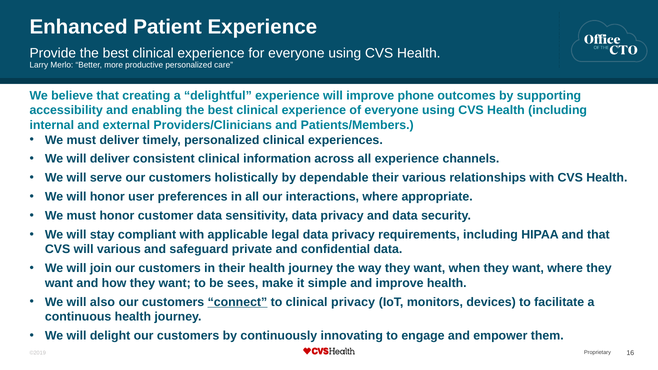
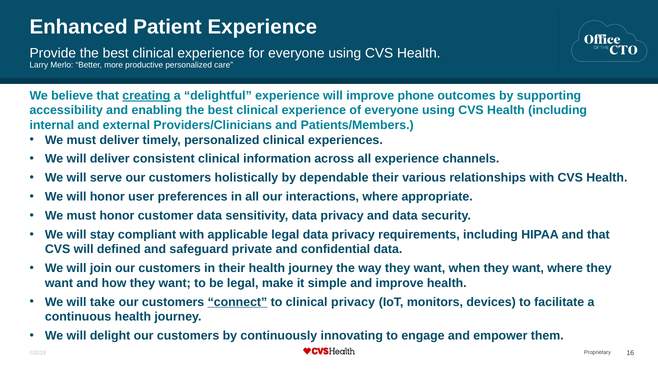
creating underline: none -> present (146, 96)
will various: various -> defined (119, 249)
be sees: sees -> legal (243, 283)
also: also -> take (102, 302)
